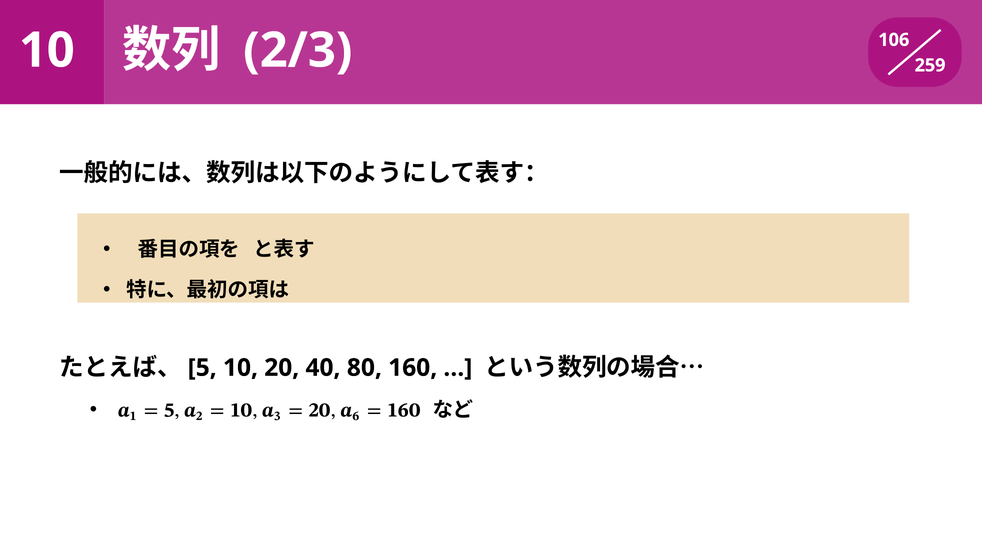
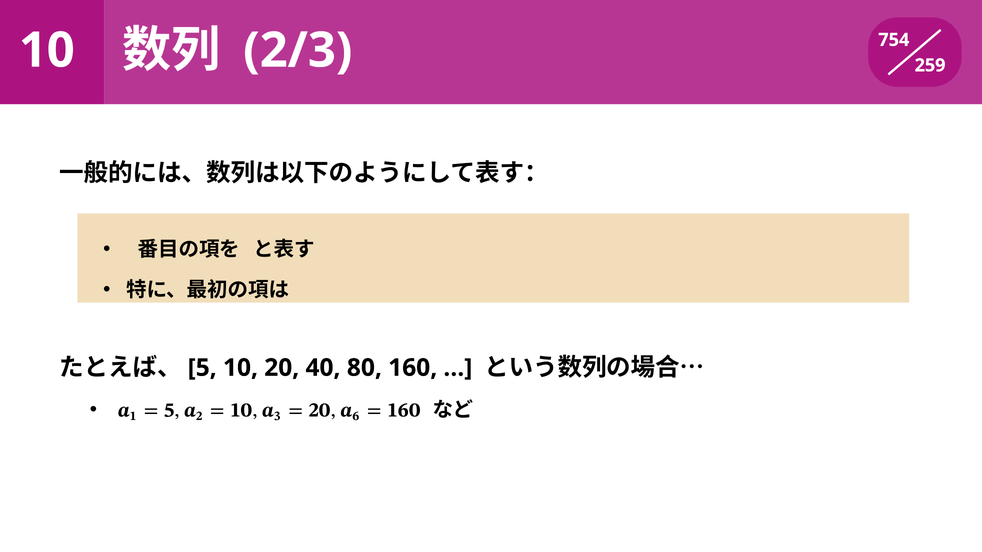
106: 106 -> 754 (894, 40)
